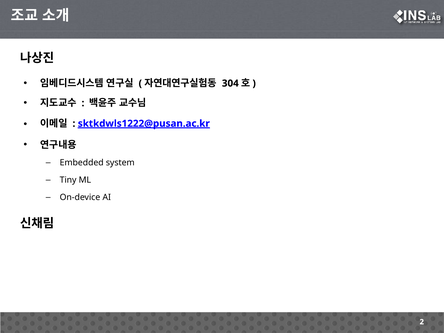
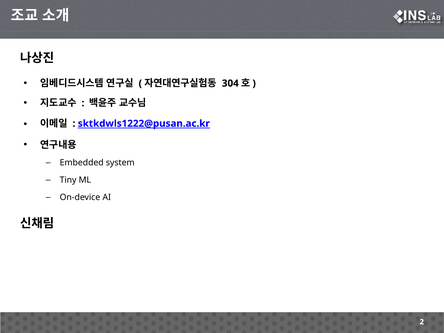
sktkdwls1222@pusan.ac.kr underline: present -> none (144, 124)
